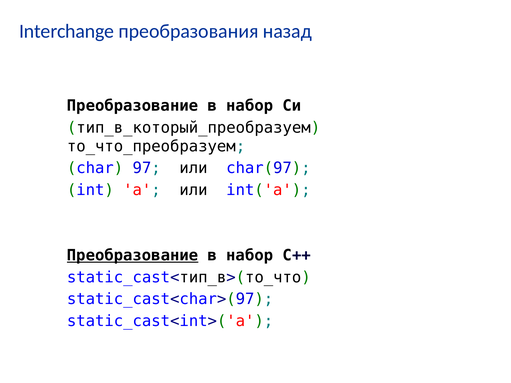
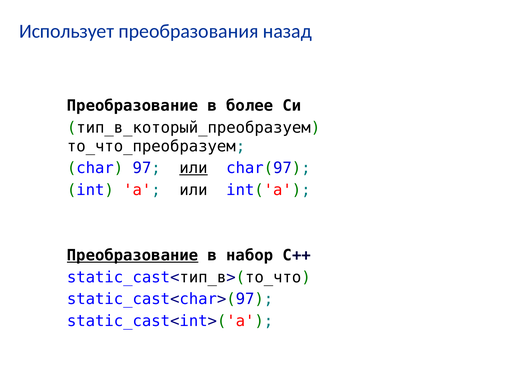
Interchange: Interchange -> Использует (67, 31)
набор: набор -> более (250, 106)
или underline: none -> present (193, 168)
